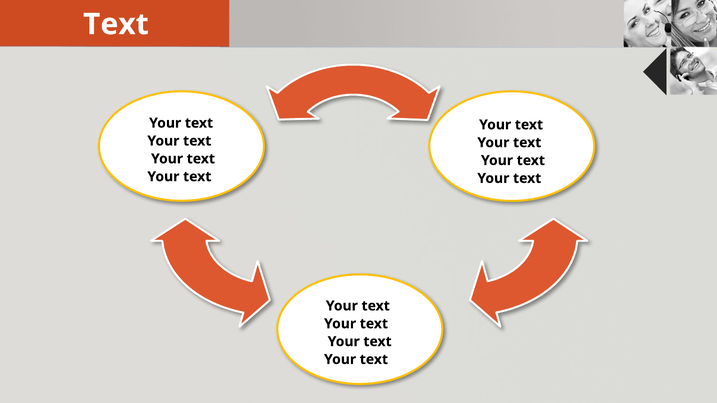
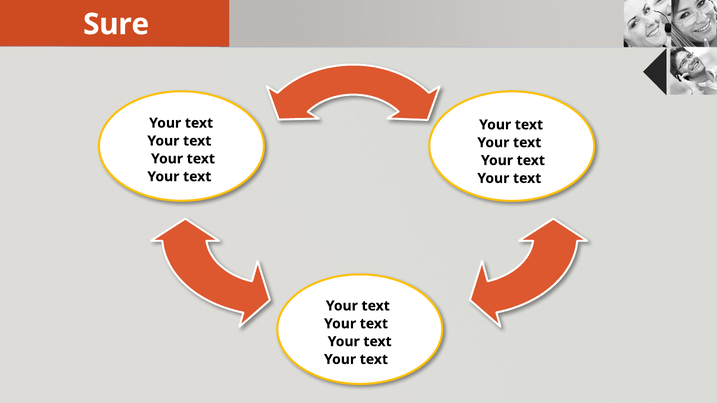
Text: Text -> Sure (116, 24)
